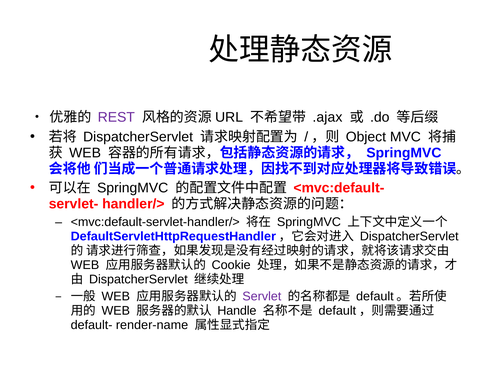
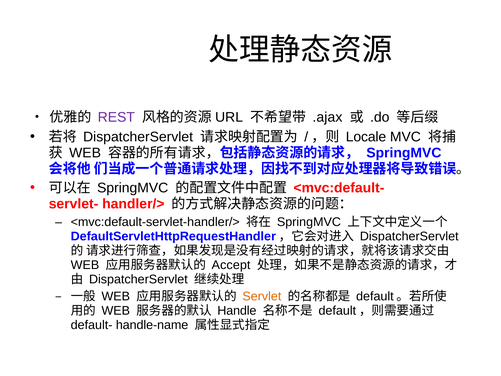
Object: Object -> Locale (366, 137)
Cookie: Cookie -> Accept (231, 265)
Servlet colour: purple -> orange (262, 296)
render-name: render-name -> handle-name (152, 325)
